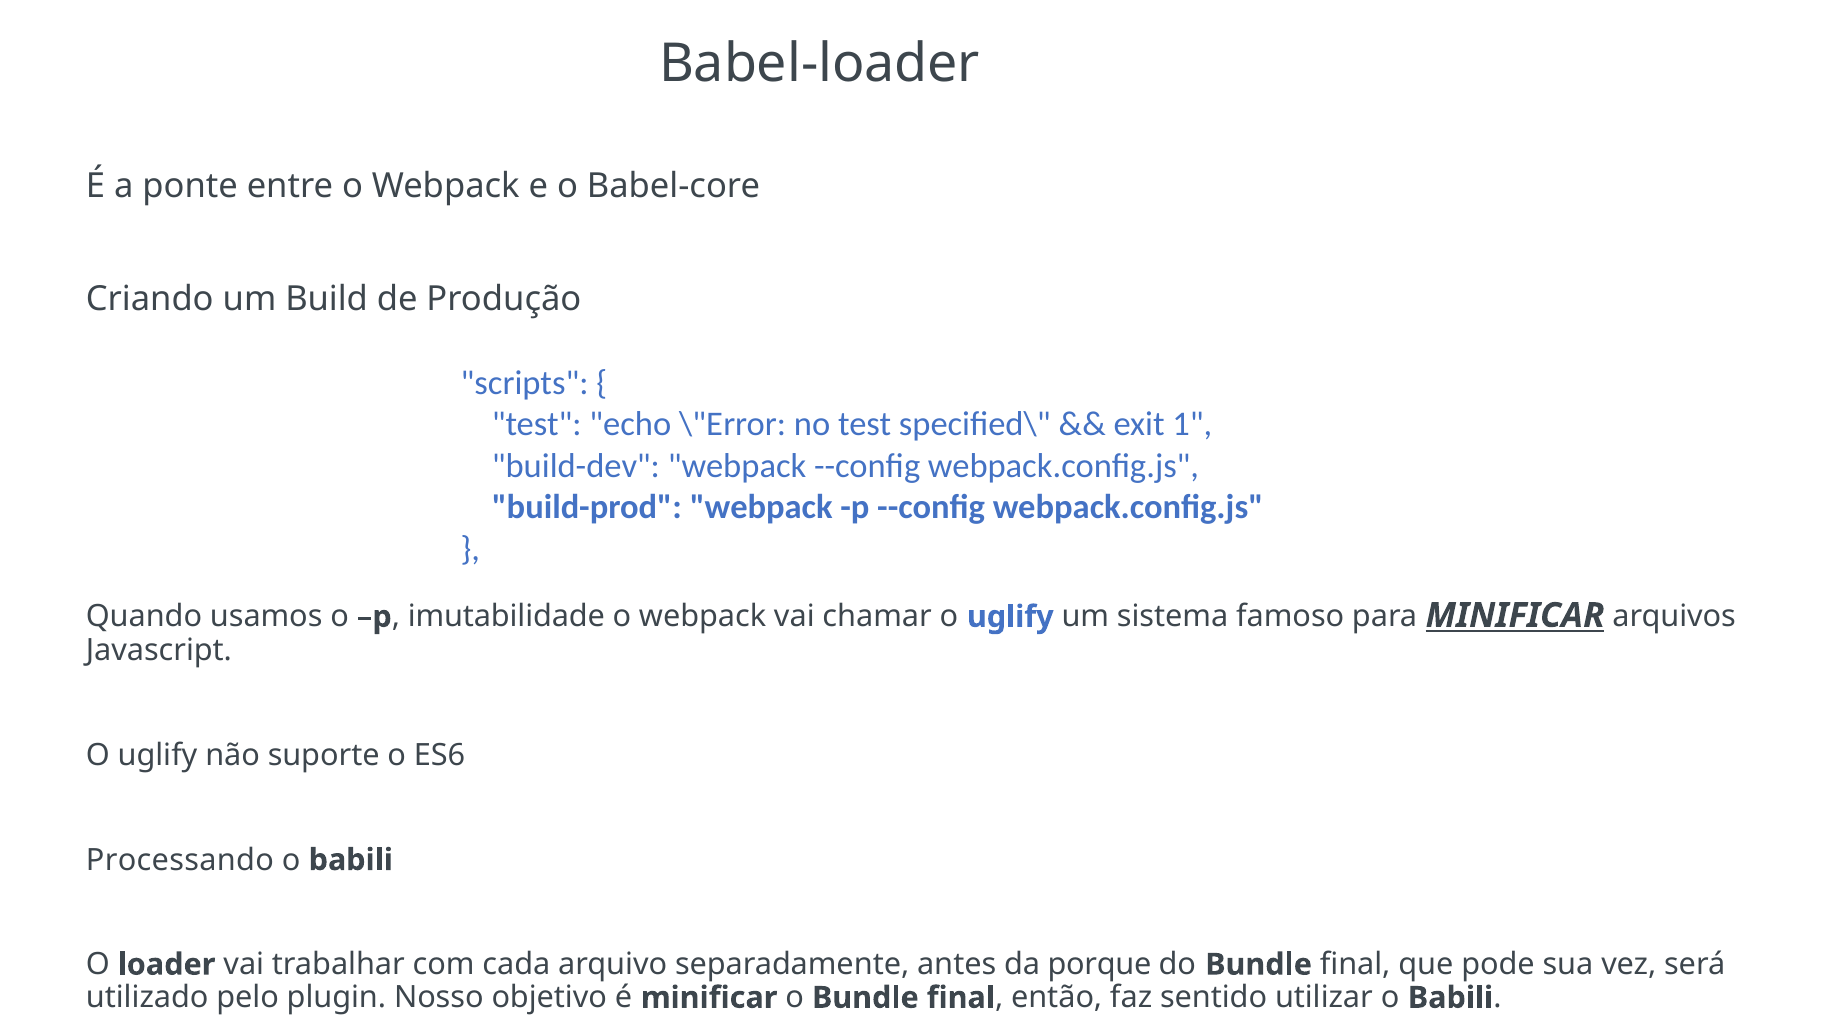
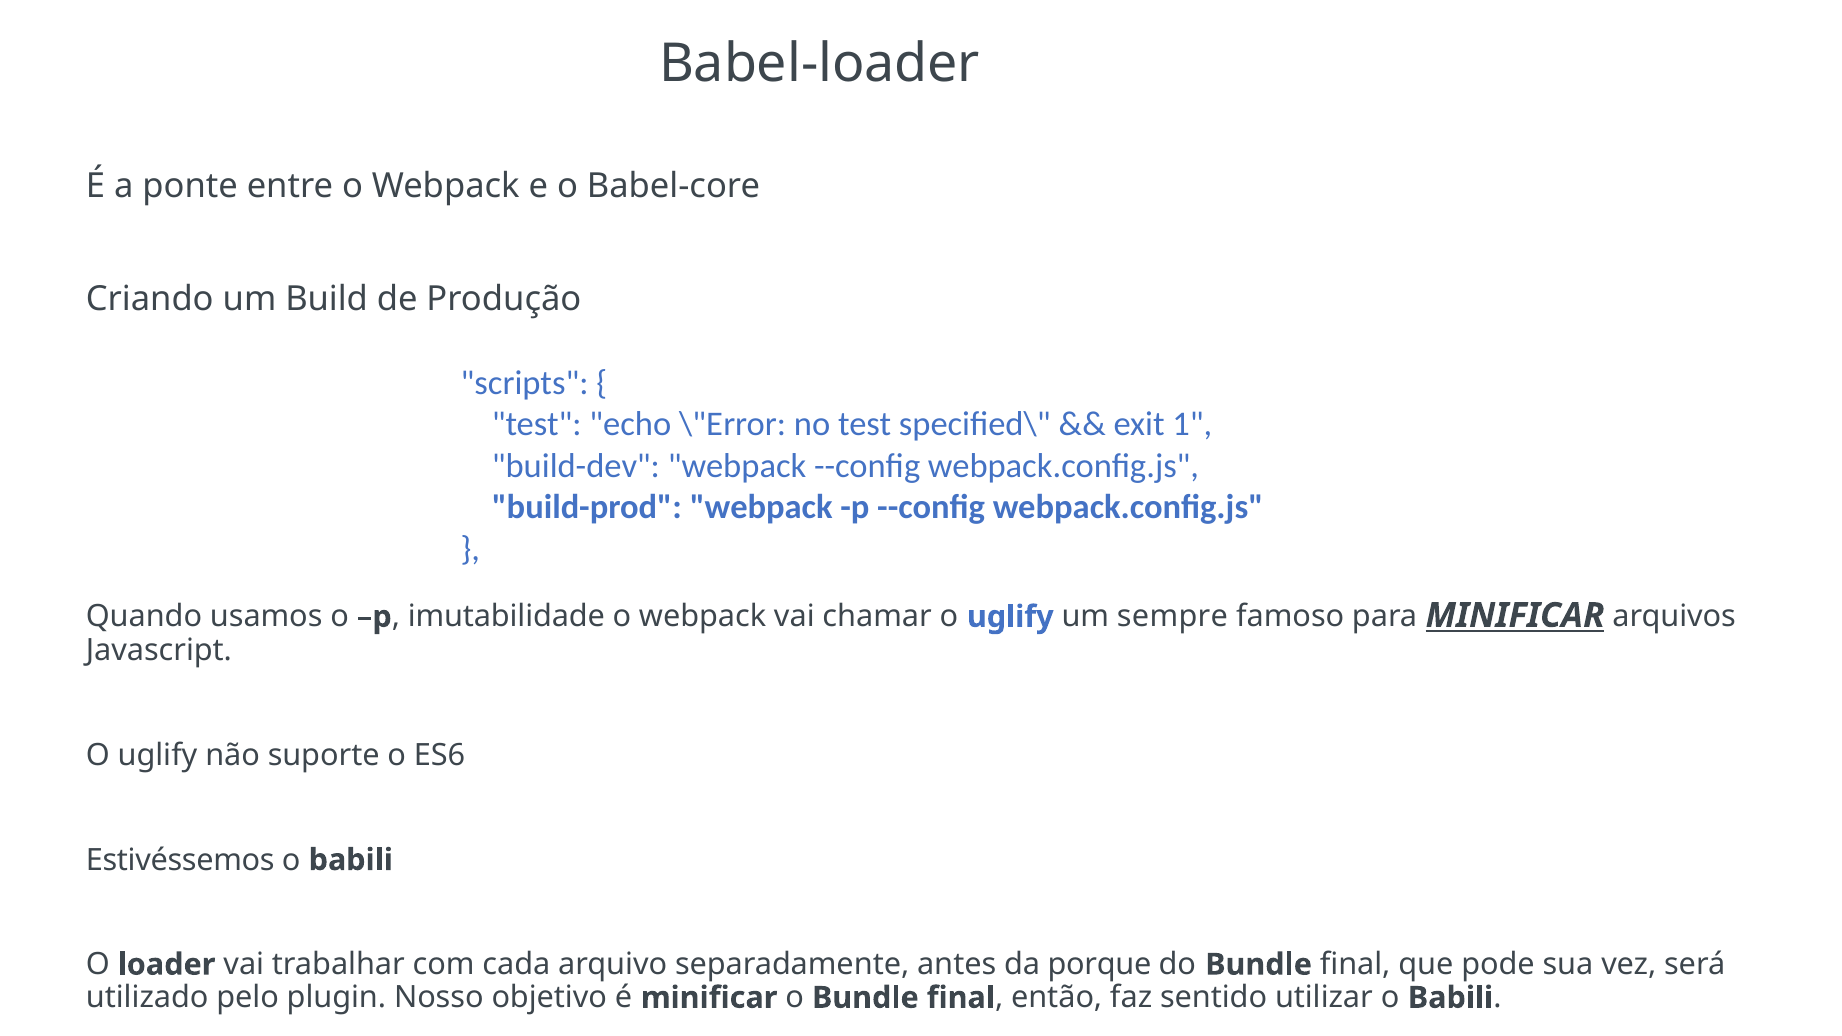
sistema: sistema -> sempre (1172, 617)
Processando: Processando -> Estivéssemos (180, 860)
